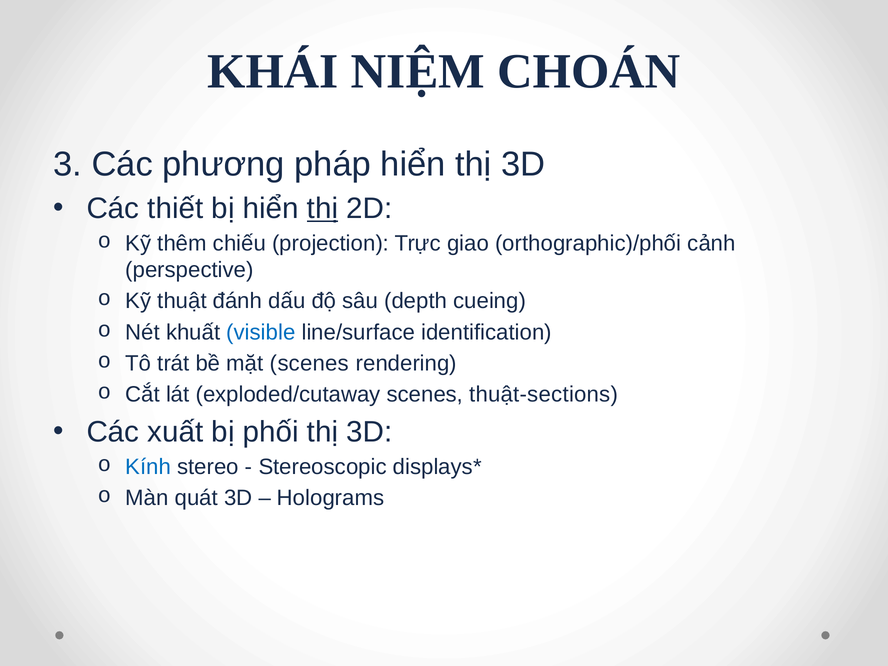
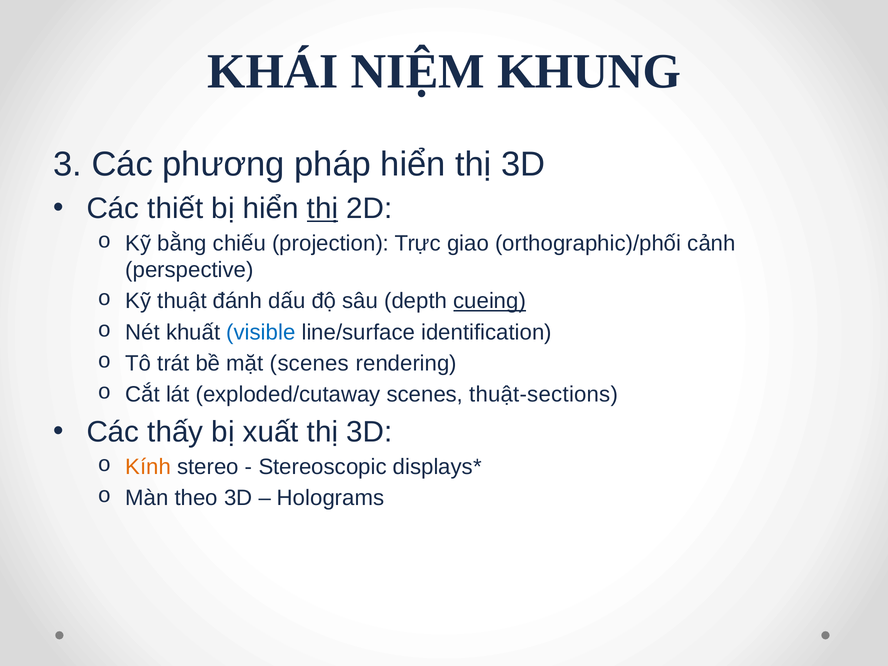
CHOÁN: CHOÁN -> KHUNG (589, 72)
thêm: thêm -> bằng (182, 243)
cueing underline: none -> present (490, 301)
xuất: xuất -> thấy (175, 432)
phối: phối -> xuất (271, 432)
Kính colour: blue -> orange (148, 467)
quát: quát -> theo (196, 498)
